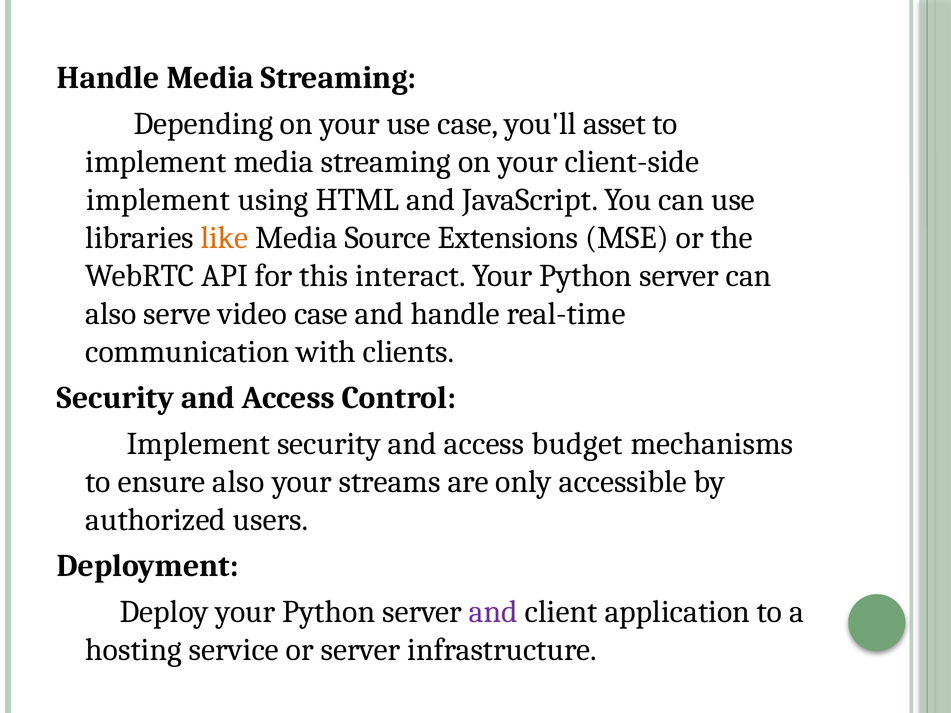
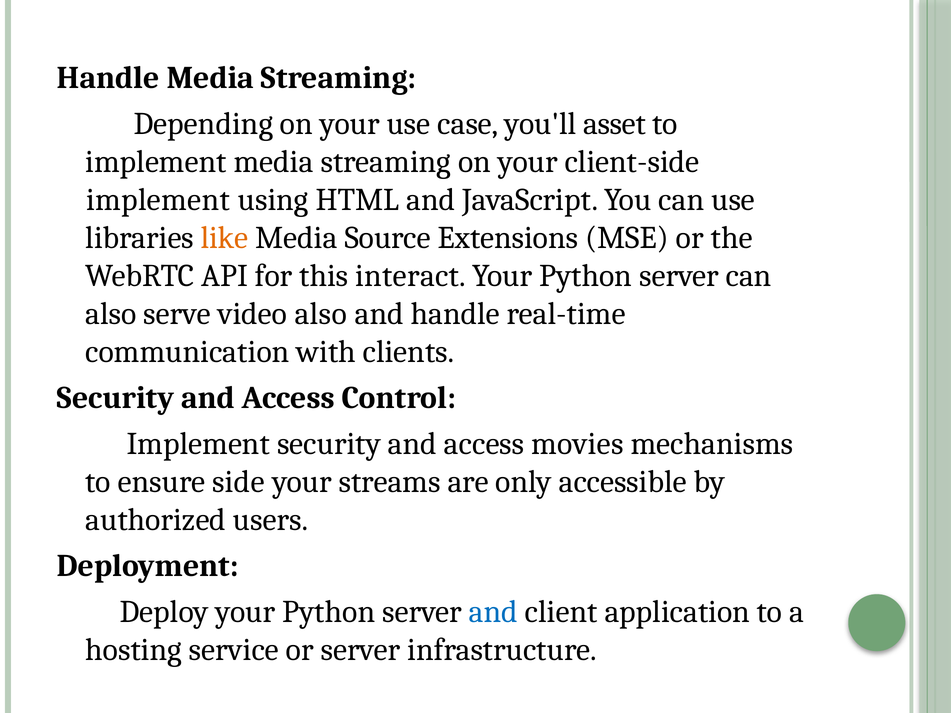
video case: case -> also (321, 314)
budget: budget -> movies (577, 444)
ensure also: also -> side (238, 482)
and colour: purple -> blue (493, 612)
